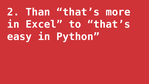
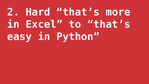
Than: Than -> Hard (38, 12)
